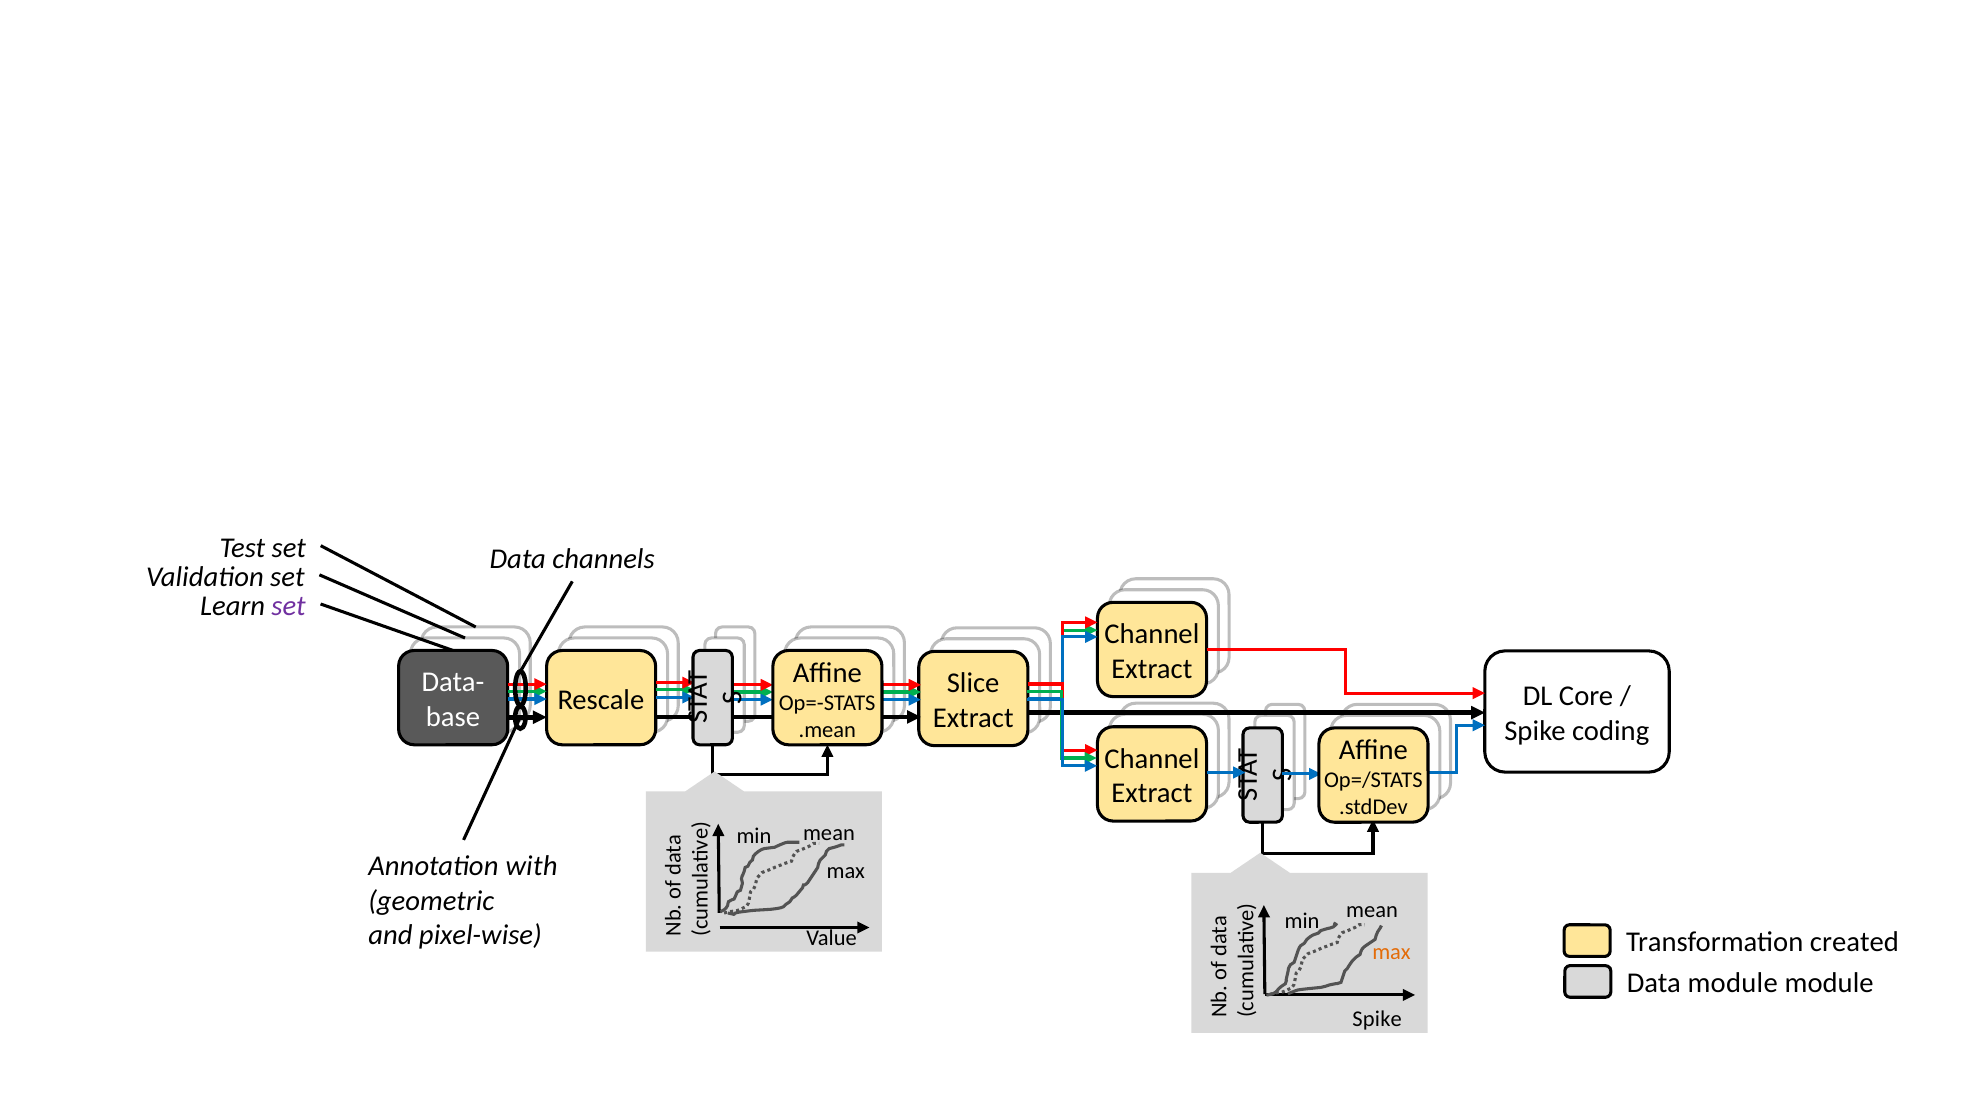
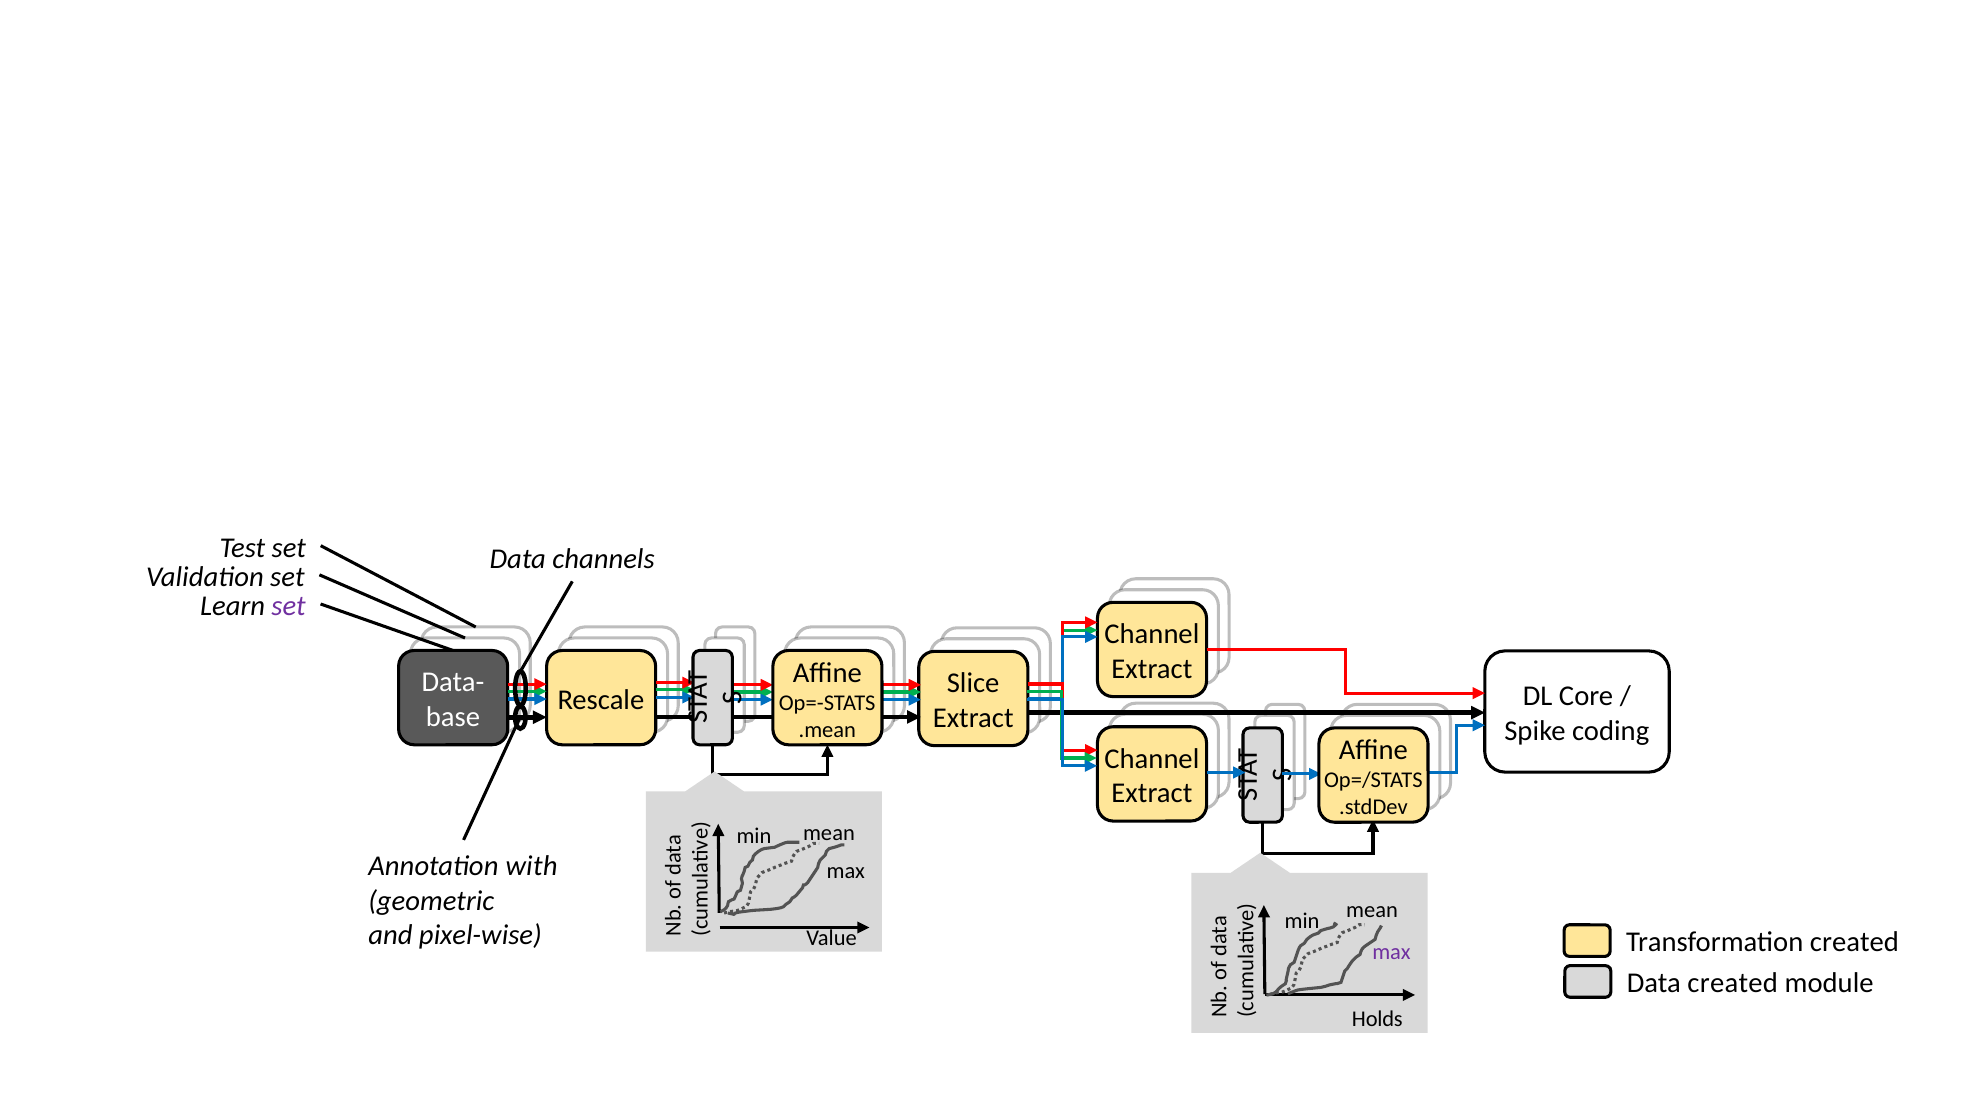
max colour: orange -> purple (1391, 953)
Data module: module -> created (1733, 983)
Spike: Spike -> Holds (1377, 1019)
